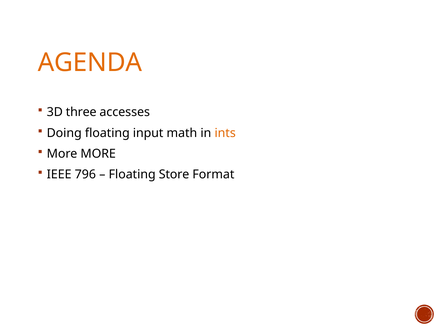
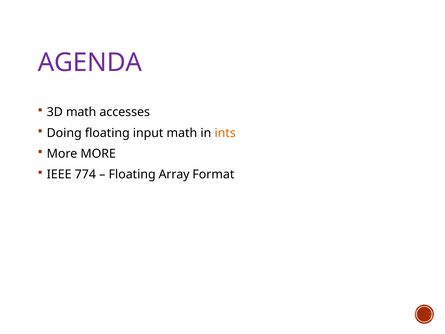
AGENDA colour: orange -> purple (90, 63)
3D three: three -> math (81, 112)
796: 796 -> 774 (85, 174)
Store: Store -> Array (174, 174)
